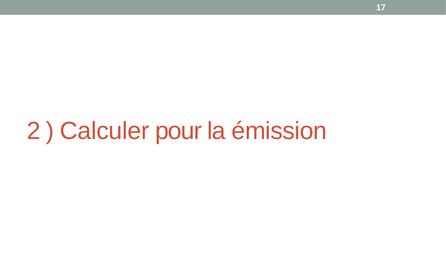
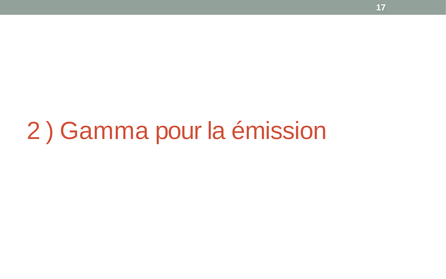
Calculer: Calculer -> Gamma (104, 131)
